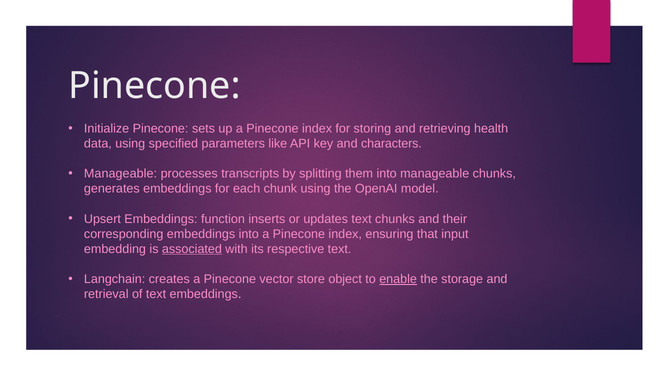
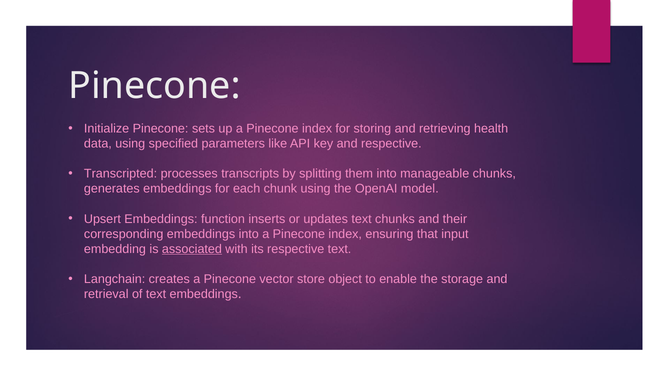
and characters: characters -> respective (391, 144)
Manageable: Manageable -> Transcripted (121, 174)
enable underline: present -> none (398, 279)
